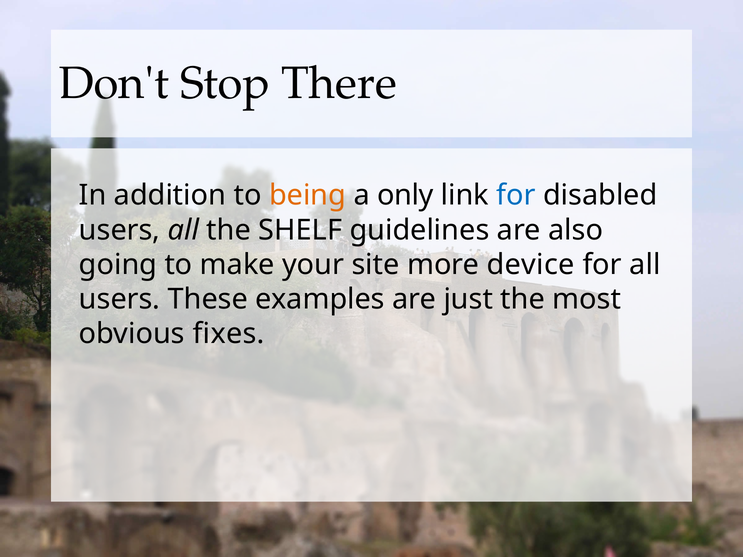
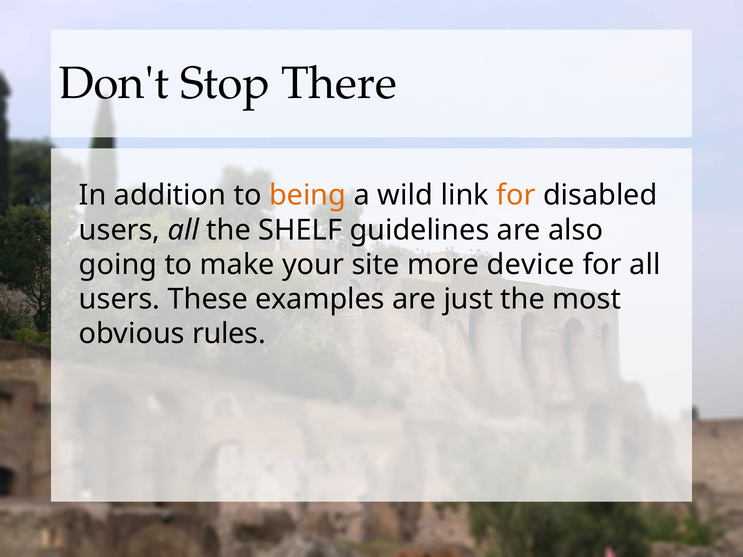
only: only -> wild (405, 196)
for colour: blue -> orange (516, 196)
fixes: fixes -> rules (229, 334)
